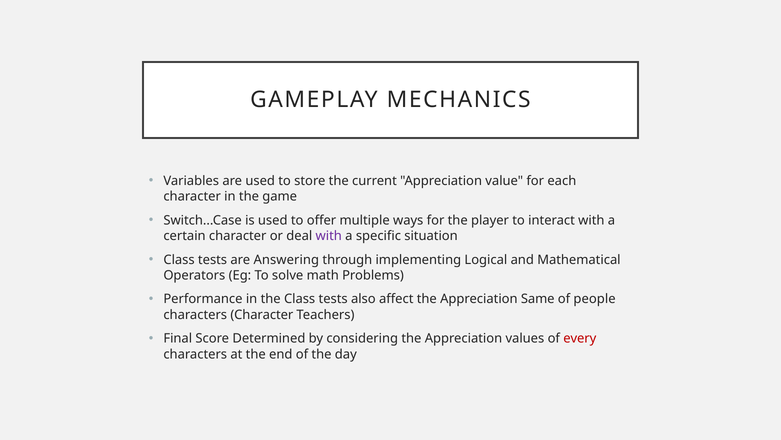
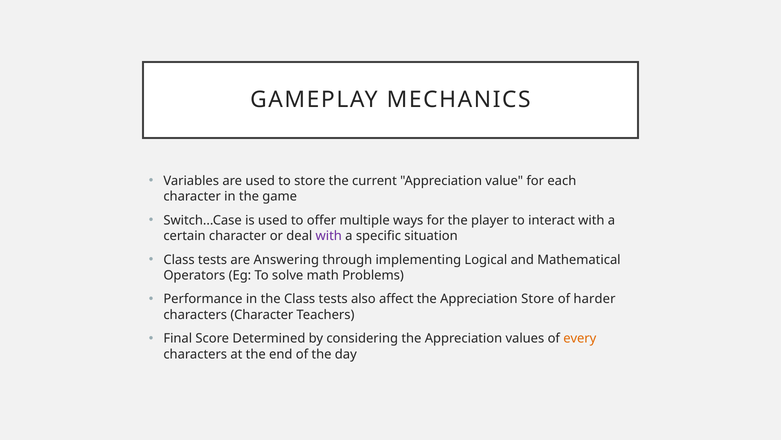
Appreciation Same: Same -> Store (538, 299)
people: people -> harder (595, 299)
every colour: red -> orange (580, 338)
